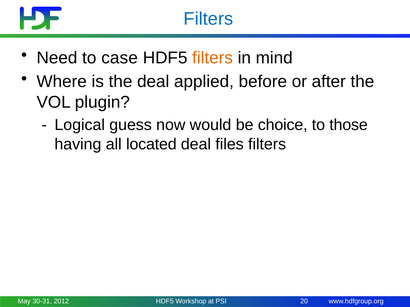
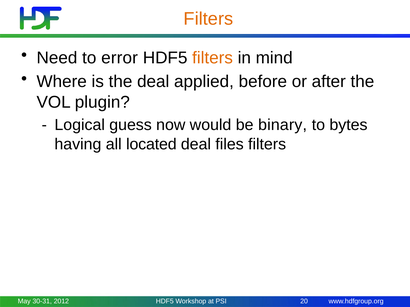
Filters colour: blue -> orange (208, 19)
case: case -> error (120, 58)
choice: choice -> binary (283, 125)
those: those -> bytes (348, 125)
